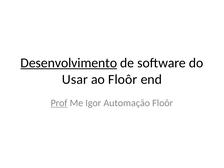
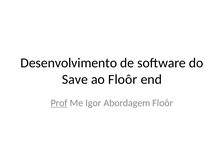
Desenvolvimento underline: present -> none (69, 63)
Usar: Usar -> Save (75, 79)
Automação: Automação -> Abordagem (127, 103)
